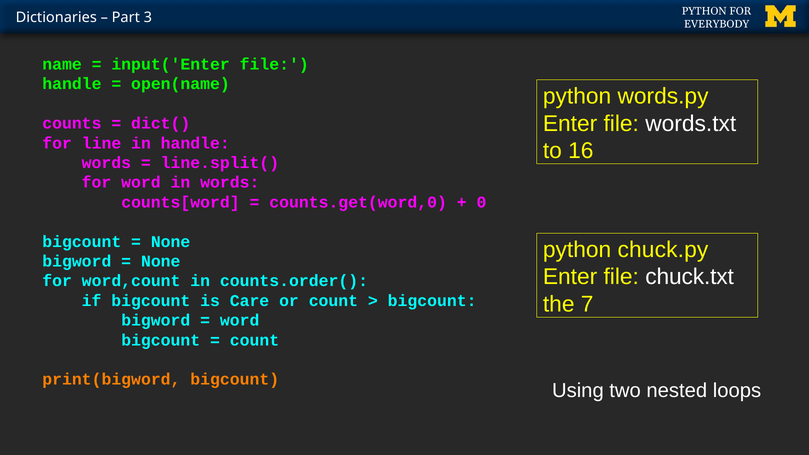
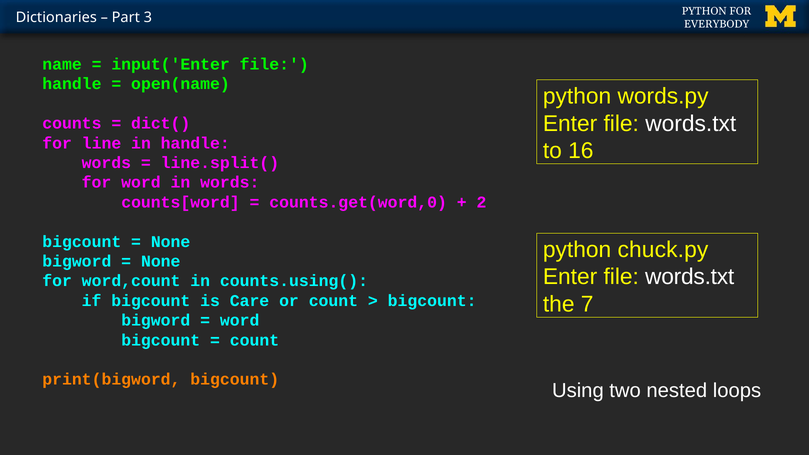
0: 0 -> 2 (481, 202)
chuck.txt: chuck.txt -> words.txt (690, 277)
counts.order(: counts.order( -> counts.using( (294, 281)
